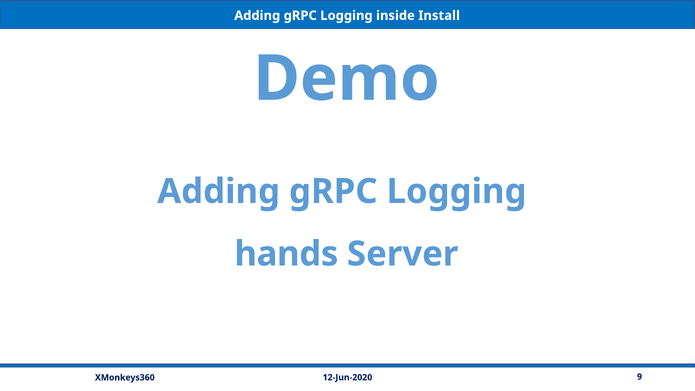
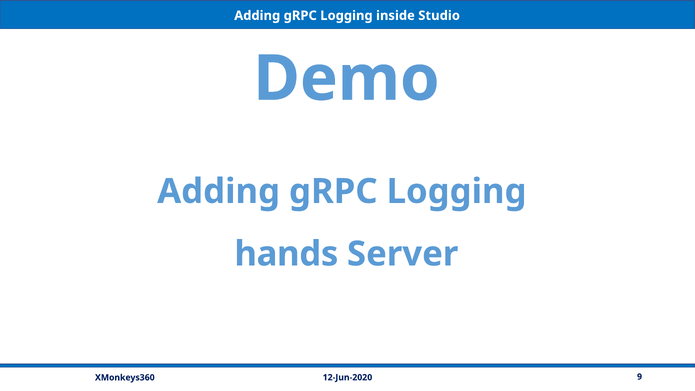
Install: Install -> Studio (439, 16)
